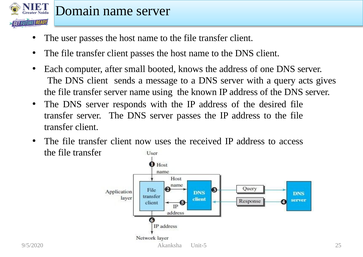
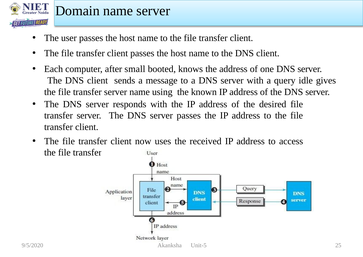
acts: acts -> idle (306, 80)
